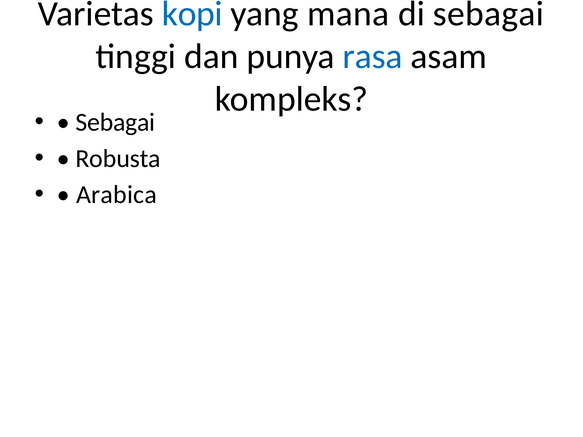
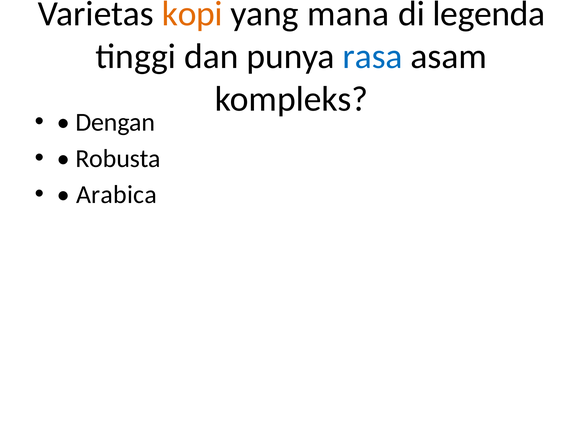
kopi colour: blue -> orange (192, 14)
di sebagai: sebagai -> legenda (489, 14)
Sebagai: Sebagai -> Dengan (115, 122)
